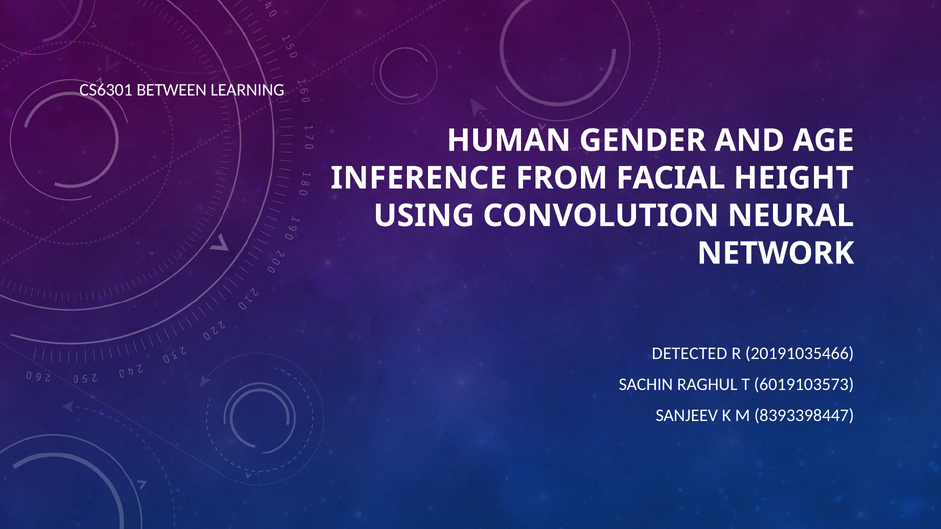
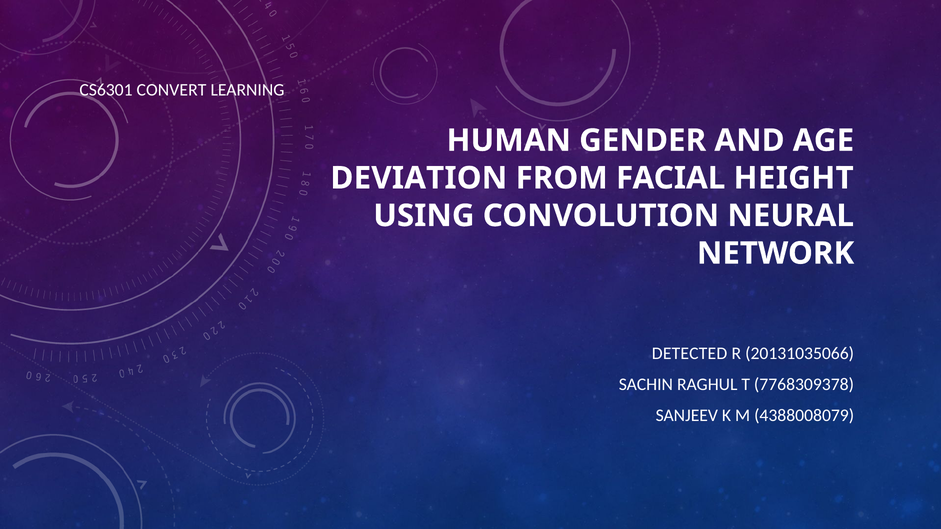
BETWEEN: BETWEEN -> CONVERT (171, 90)
INFERENCE: INFERENCE -> DEVIATION (419, 178)
20191035466: 20191035466 -> 20131035066 (800, 354)
6019103573: 6019103573 -> 7768309378 (804, 385)
8393398447: 8393398447 -> 4388008079 (804, 416)
